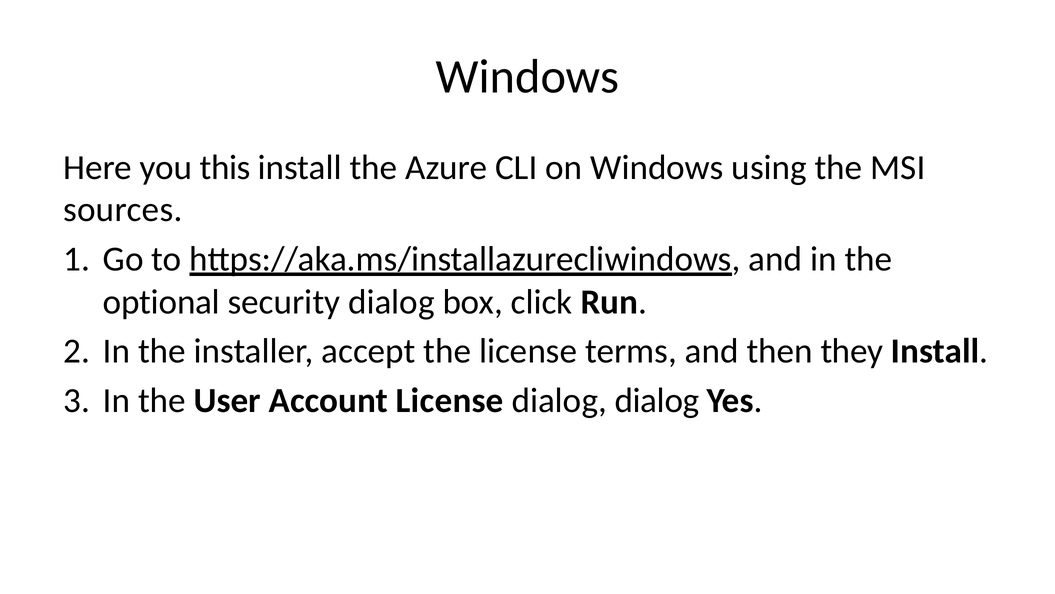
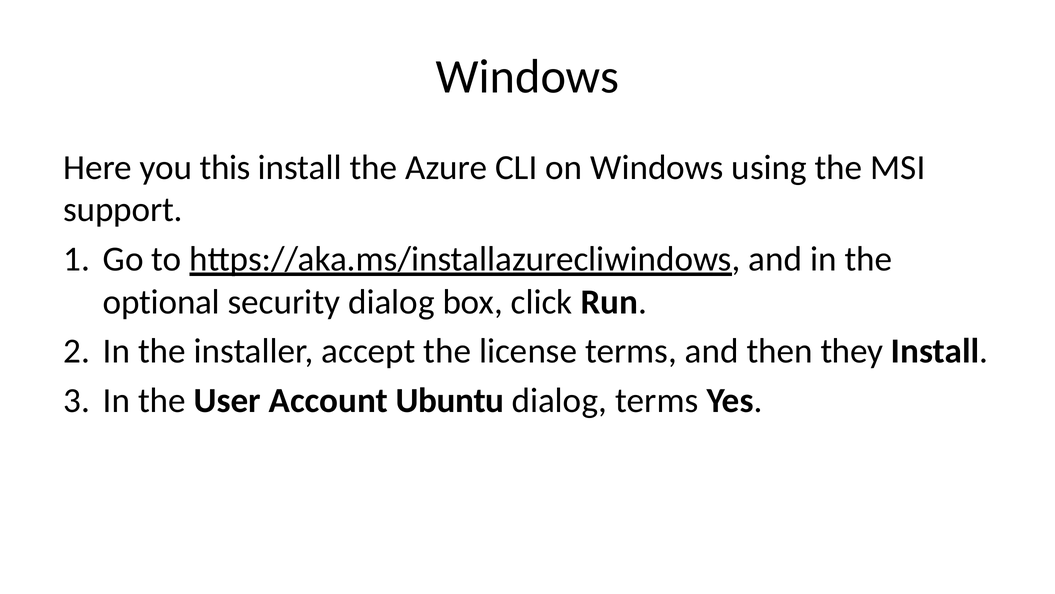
sources: sources -> support (123, 210)
Account License: License -> Ubuntu (450, 400)
dialog dialog: dialog -> terms (657, 400)
